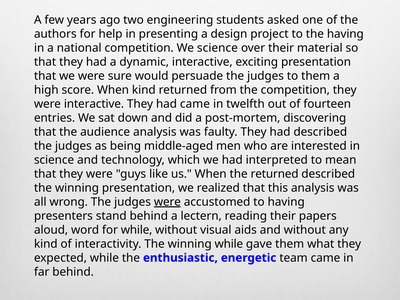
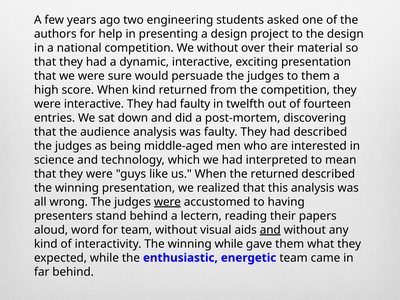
the having: having -> design (345, 34)
We science: science -> without (218, 48)
had came: came -> faulty (195, 104)
for while: while -> team (137, 230)
and underline: none -> present (270, 230)
